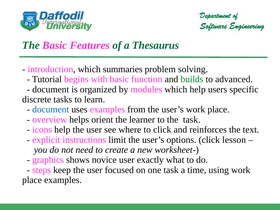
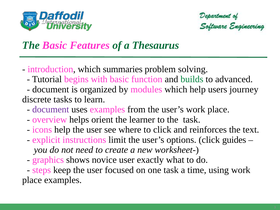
specific: specific -> journey (244, 89)
document colour: blue -> purple (51, 109)
lesson: lesson -> guides (234, 140)
